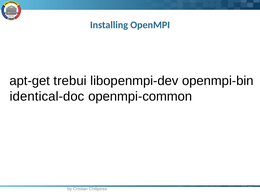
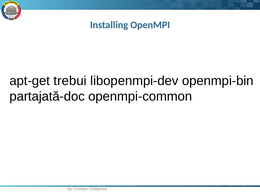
identical-doc: identical-doc -> partajată-doc (47, 96)
